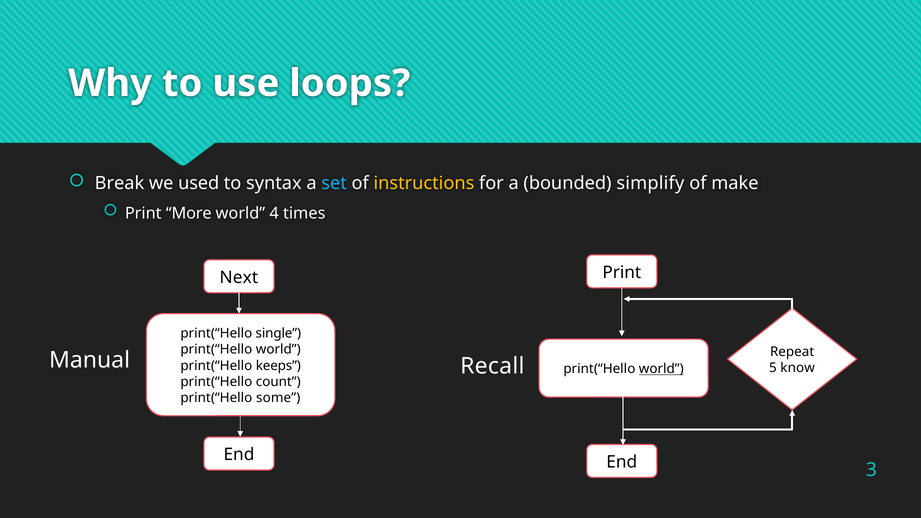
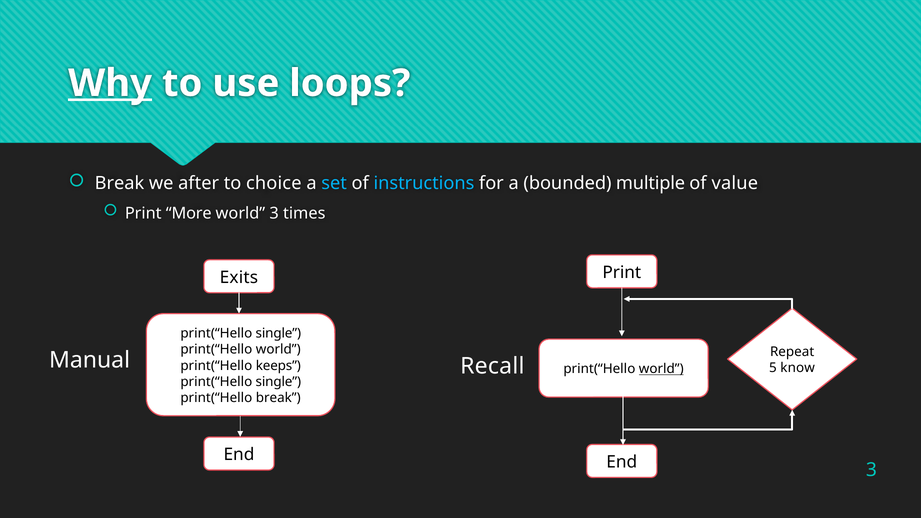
Why underline: none -> present (110, 83)
used: used -> after (199, 184)
syntax: syntax -> choice (274, 184)
instructions colour: yellow -> light blue (424, 184)
simplify: simplify -> multiple (651, 184)
make: make -> value (735, 184)
world 4: 4 -> 3 (274, 213)
Next: Next -> Exits (239, 277)
count: count -> single (278, 382)
print(“Hello some: some -> break (278, 398)
